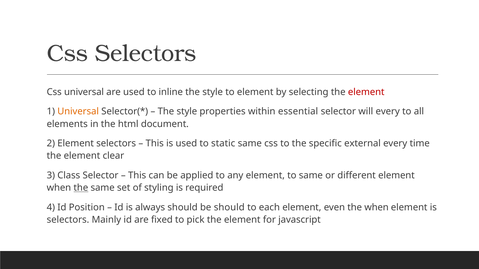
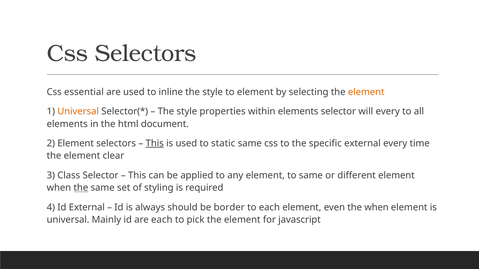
Css universal: universal -> essential (84, 92)
element colour: red -> orange (366, 92)
within essential: essential -> elements (298, 112)
This underline: none -> present (155, 144)
Id Position: Position -> External (87, 208)
be should: should -> border (229, 208)
selectors: selectors -> universal (68, 220)
are fixed: fixed -> each (162, 220)
